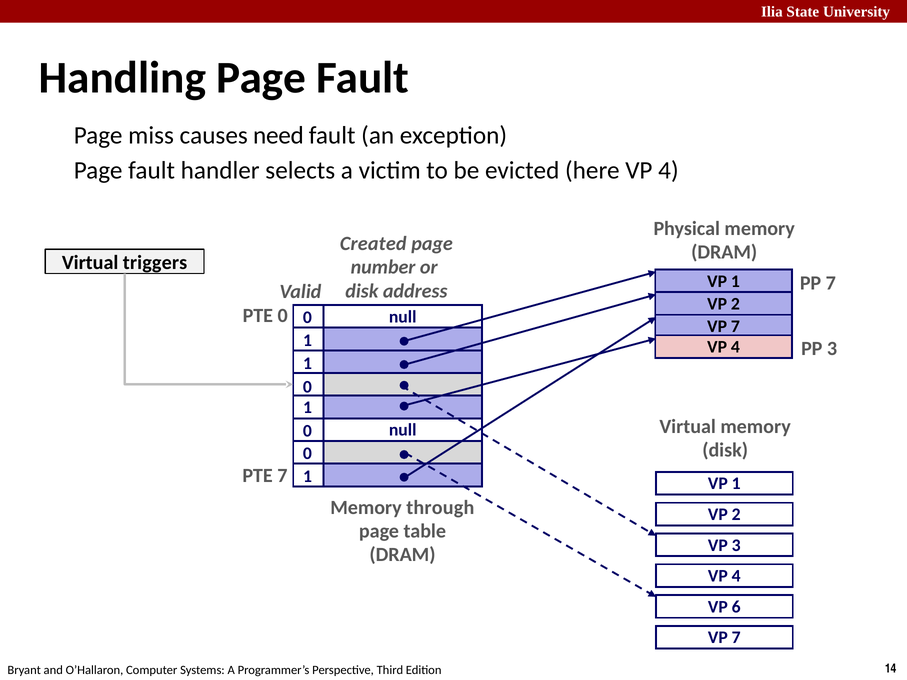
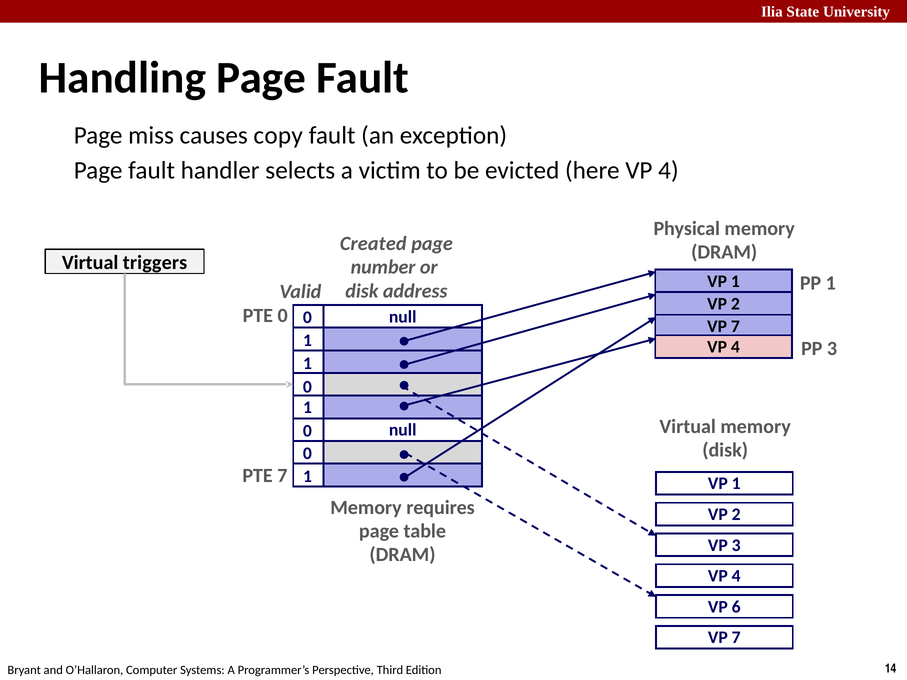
need: need -> copy (278, 135)
PP 7: 7 -> 1 (831, 283)
through: through -> requires (441, 508)
